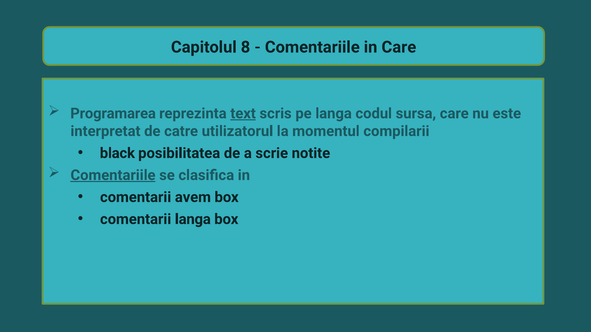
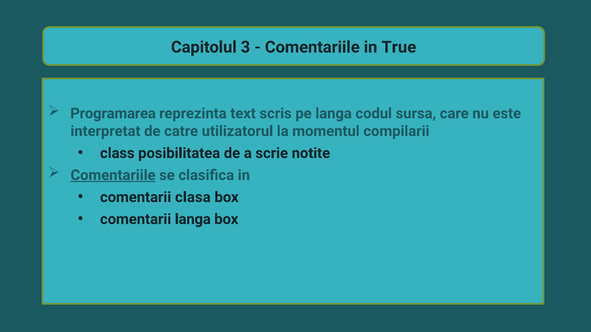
8: 8 -> 3 (245, 47)
in Care: Care -> True (399, 47)
text underline: present -> none (243, 114)
black: black -> class (117, 153)
avem: avem -> clasa (193, 197)
